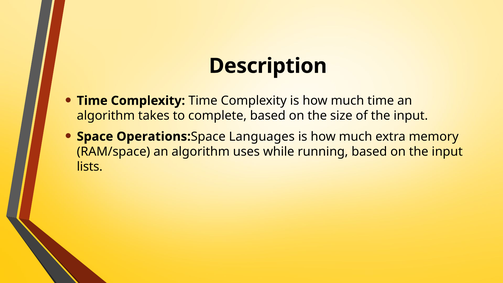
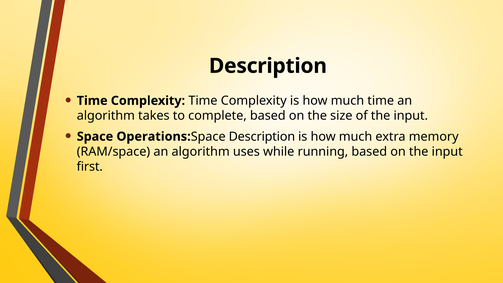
Space Languages: Languages -> Description (262, 136)
lists: lists -> first (90, 167)
